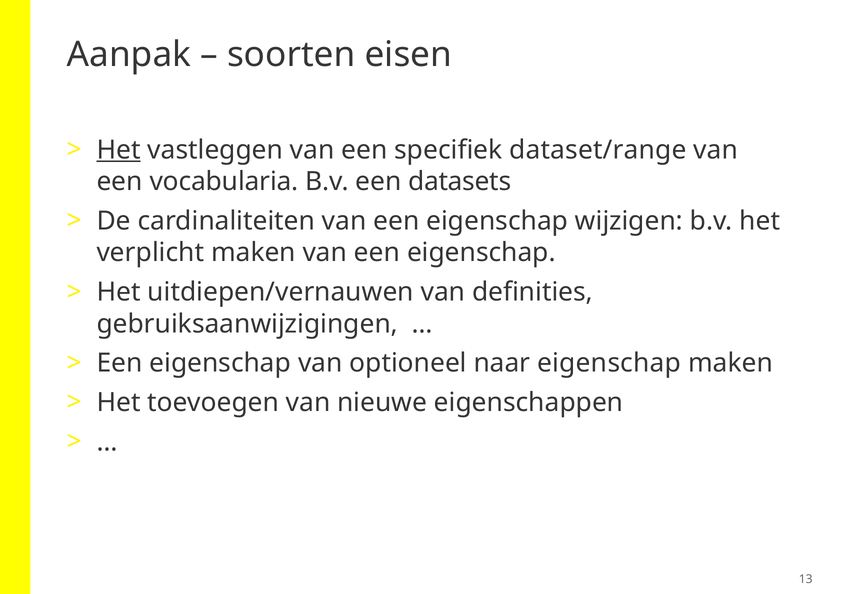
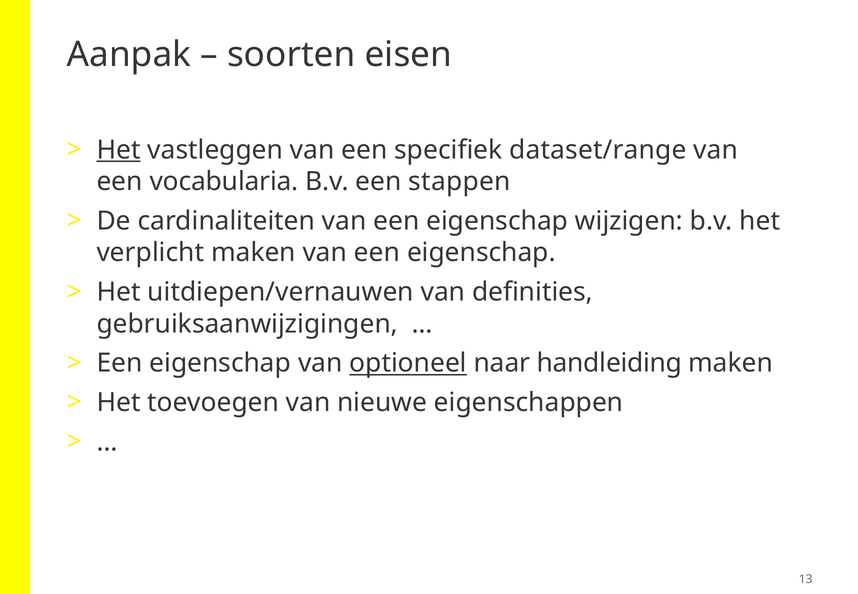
datasets: datasets -> stappen (459, 182)
optioneel underline: none -> present (408, 363)
naar eigenschap: eigenschap -> handleiding (609, 363)
